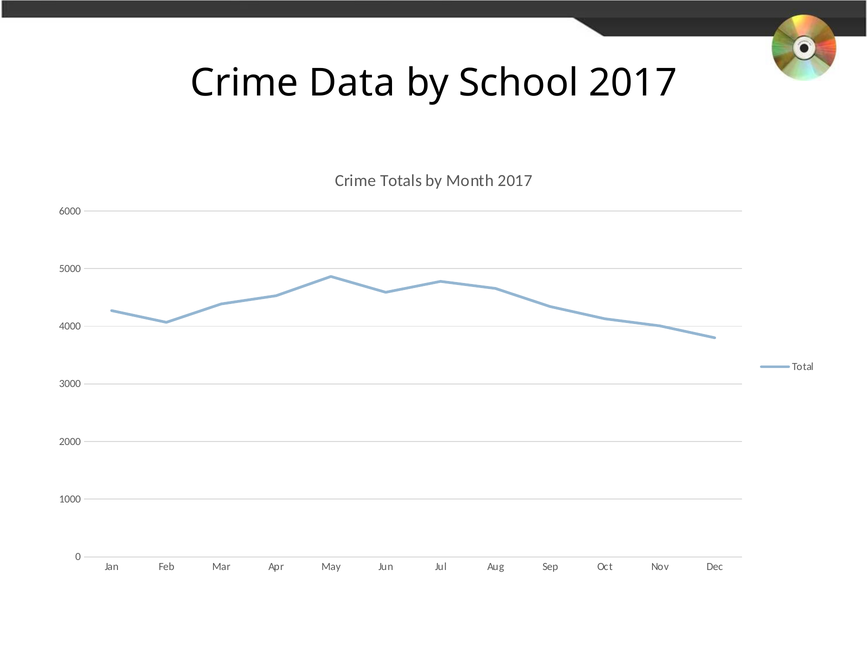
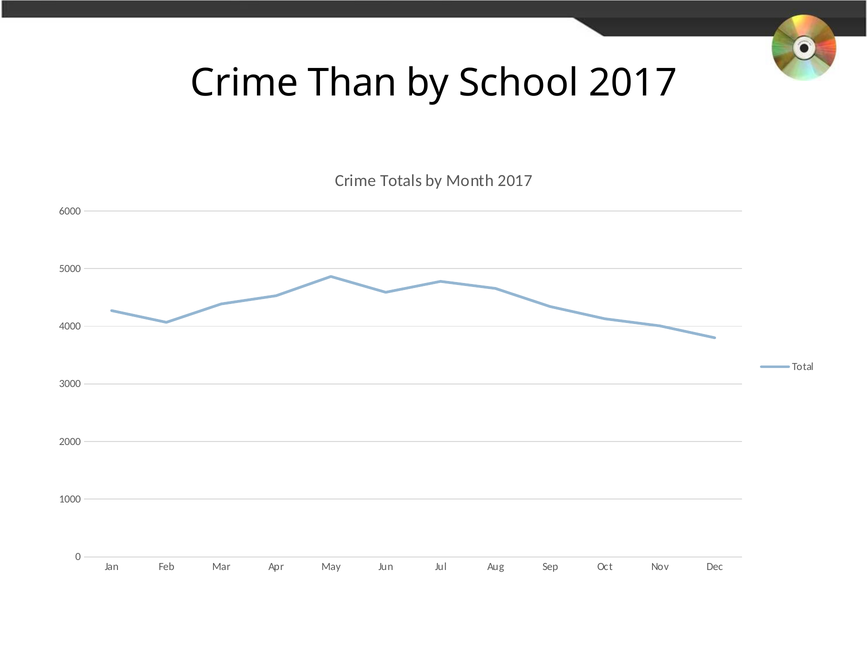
Data: Data -> Than (353, 83)
